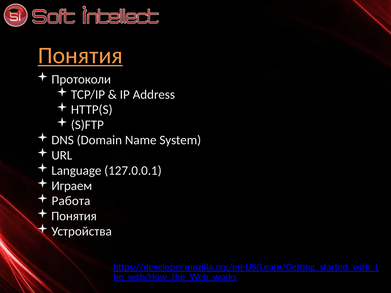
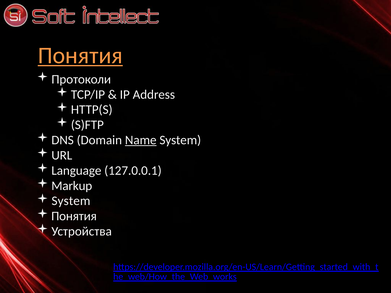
Name underline: none -> present (141, 140)
Играем: Играем -> Markup (72, 186)
Работа: Работа -> System (71, 201)
